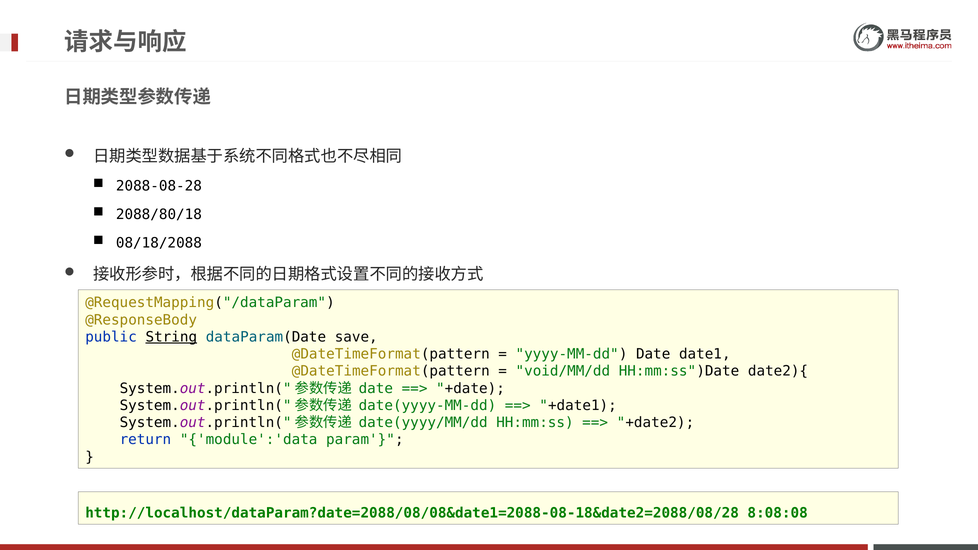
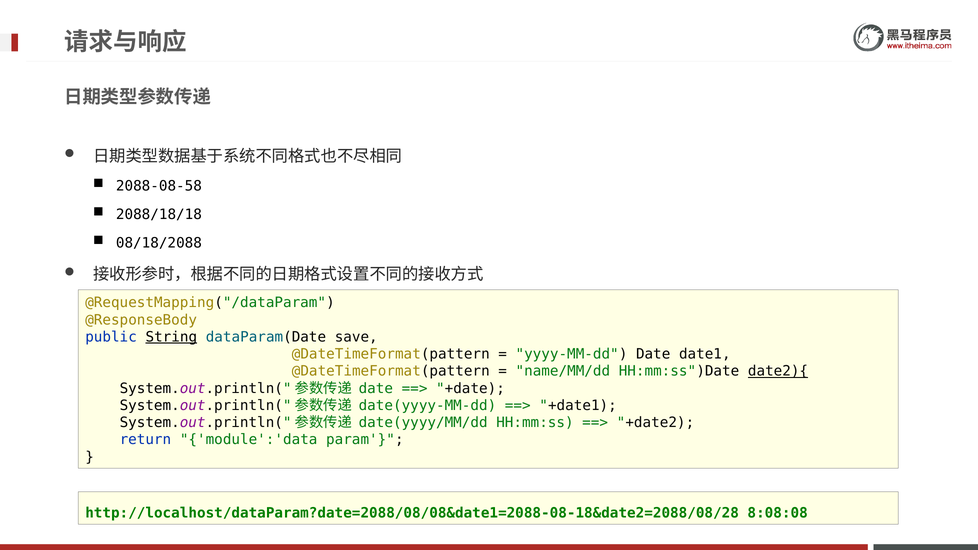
2088-08-28: 2088-08-28 -> 2088-08-58 (159, 186)
2088/80/18: 2088/80/18 -> 2088/18/18 (159, 214)
void/MM/dd: void/MM/dd -> name/MM/dd (563, 371)
date2){ underline: none -> present (778, 371)
